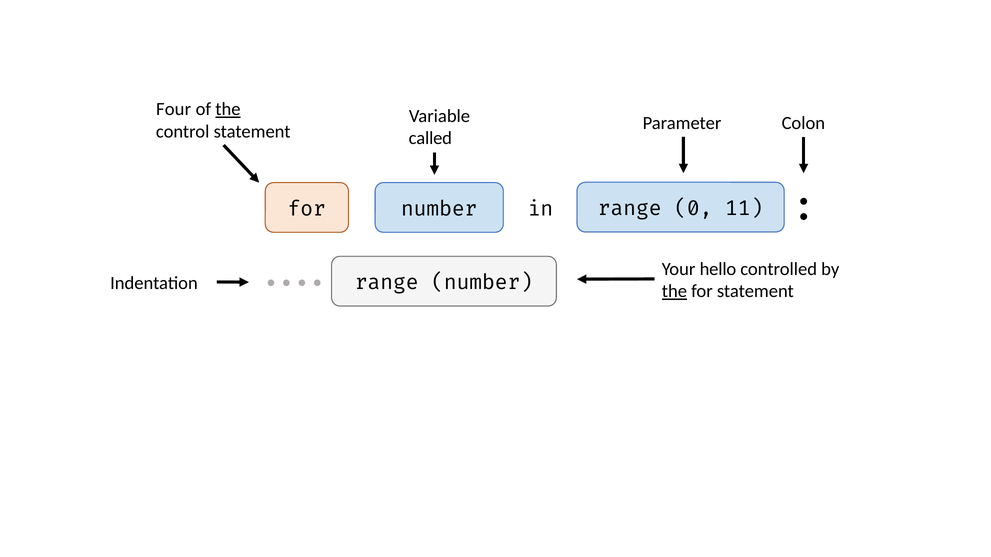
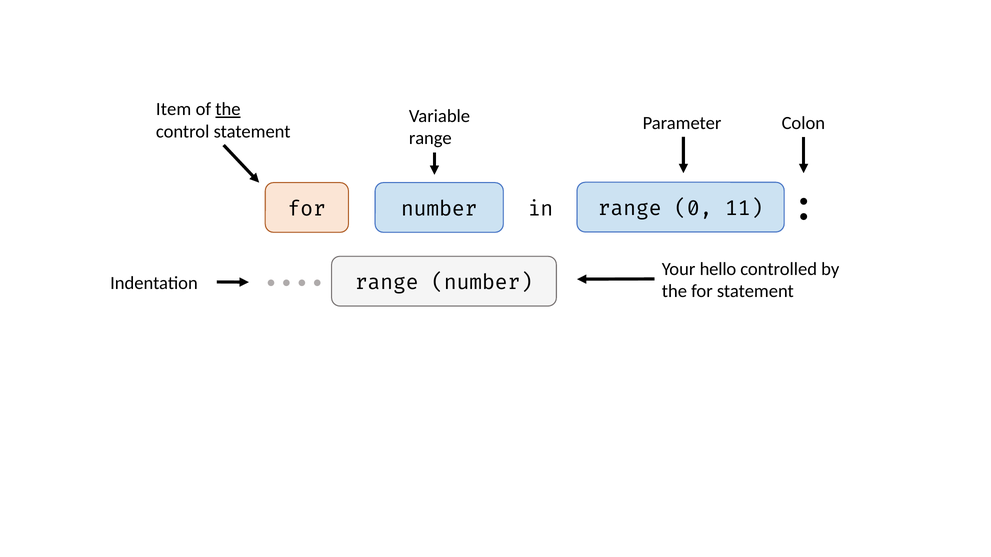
Four: Four -> Item (174, 109)
called: called -> range (430, 138)
the underline: present -> none (674, 292)
